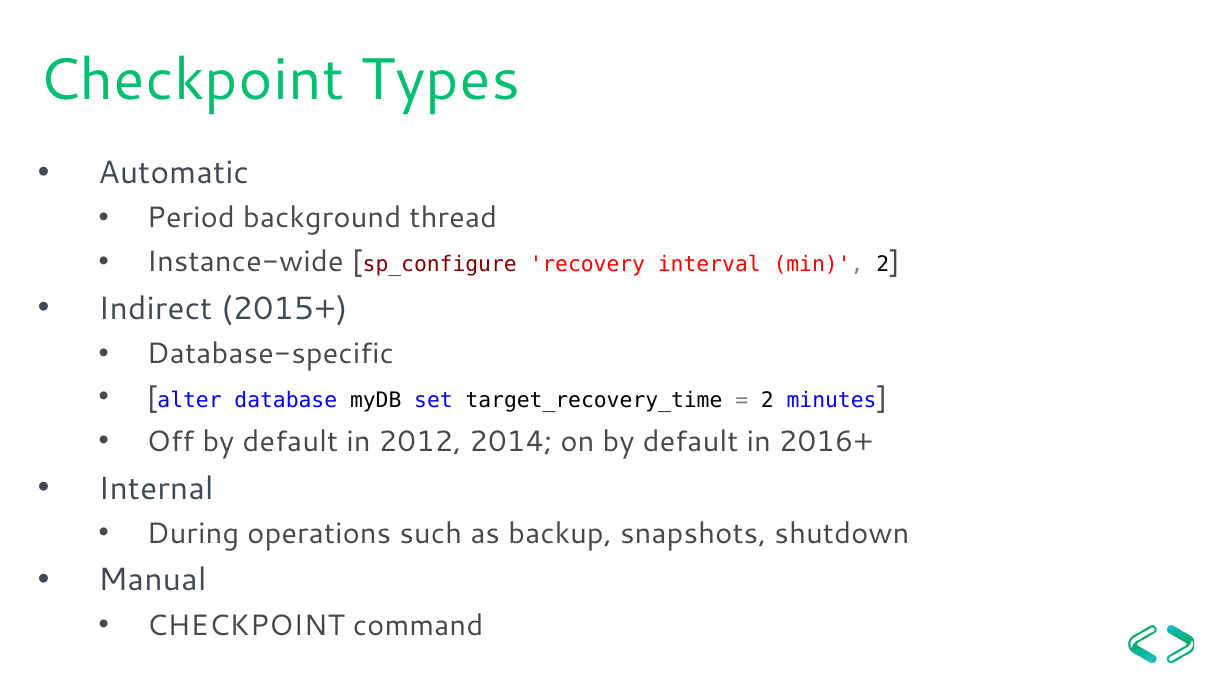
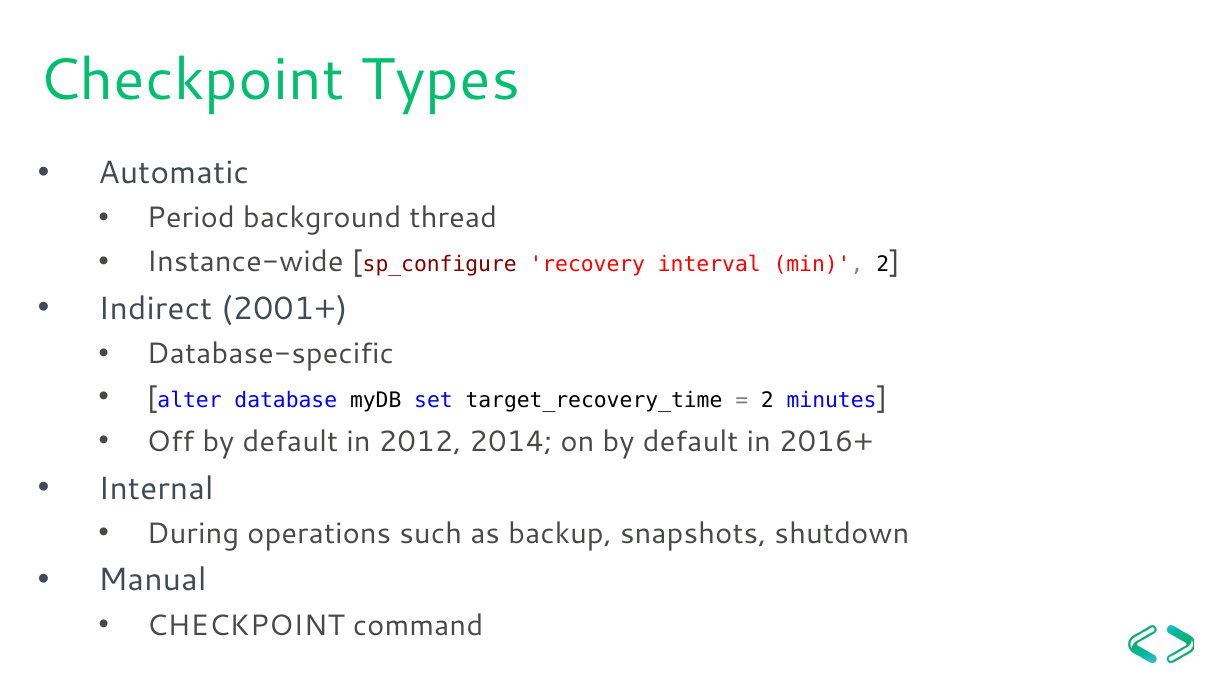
2015+: 2015+ -> 2001+ (284, 309)
